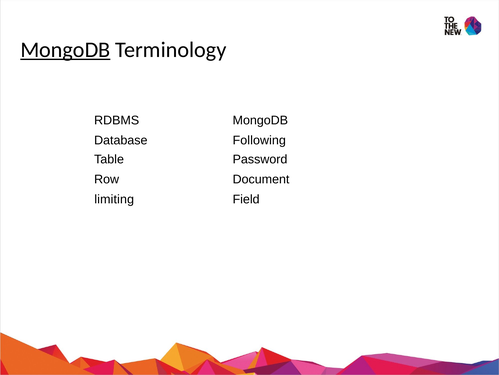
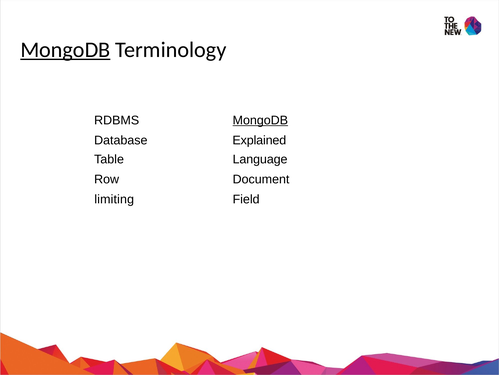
MongoDB underline: none -> present (260, 120)
Following: Following -> Explained (259, 140)
Password: Password -> Language (260, 159)
